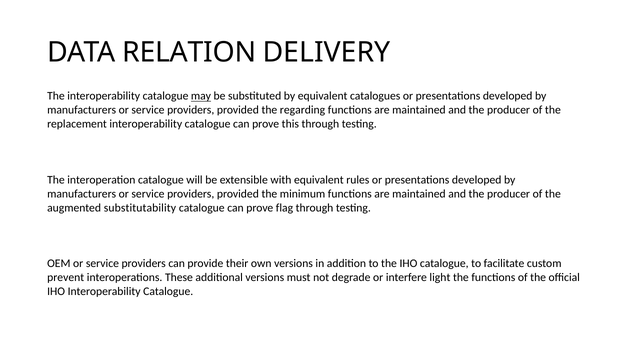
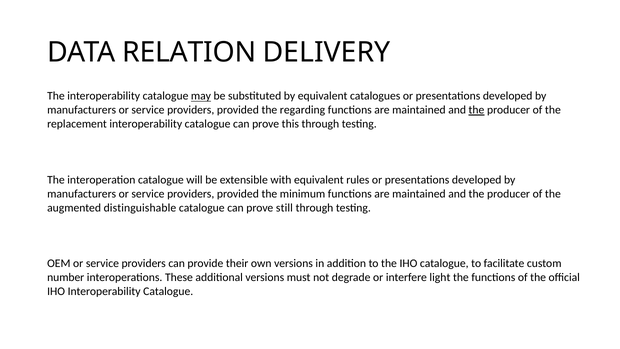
the underline: none -> present (476, 110)
substitutability: substitutability -> distinguishable (140, 208)
flag: flag -> still (284, 208)
prevent: prevent -> number (66, 277)
